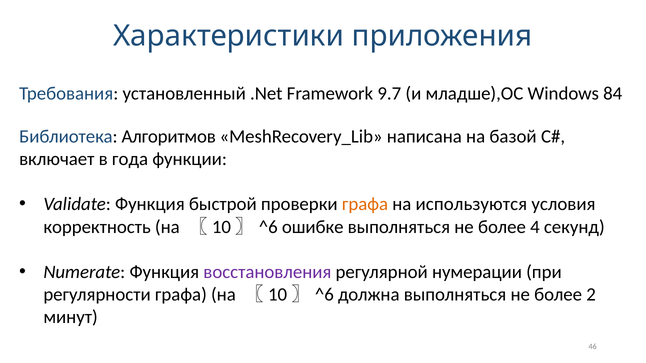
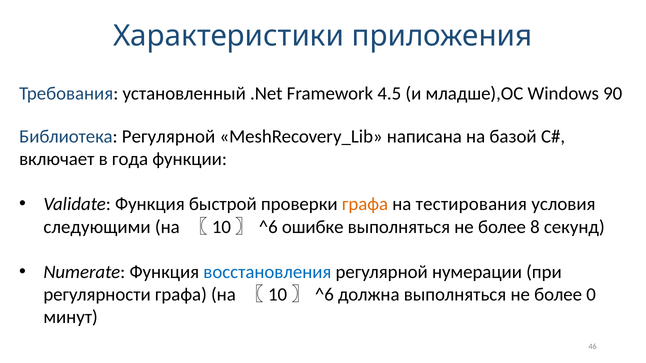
9.7: 9.7 -> 4.5 (389, 94)
84: 84 -> 90 (613, 94)
Библиотека Алгоритмов: Алгоритмов -> Регулярной (169, 137)
используются: используются -> тестирования (471, 204)
корректность: корректность -> следующими (97, 227)
4: 4 -> 8 (535, 227)
восстановления colour: purple -> blue (267, 272)
2: 2 -> 0 (591, 295)
